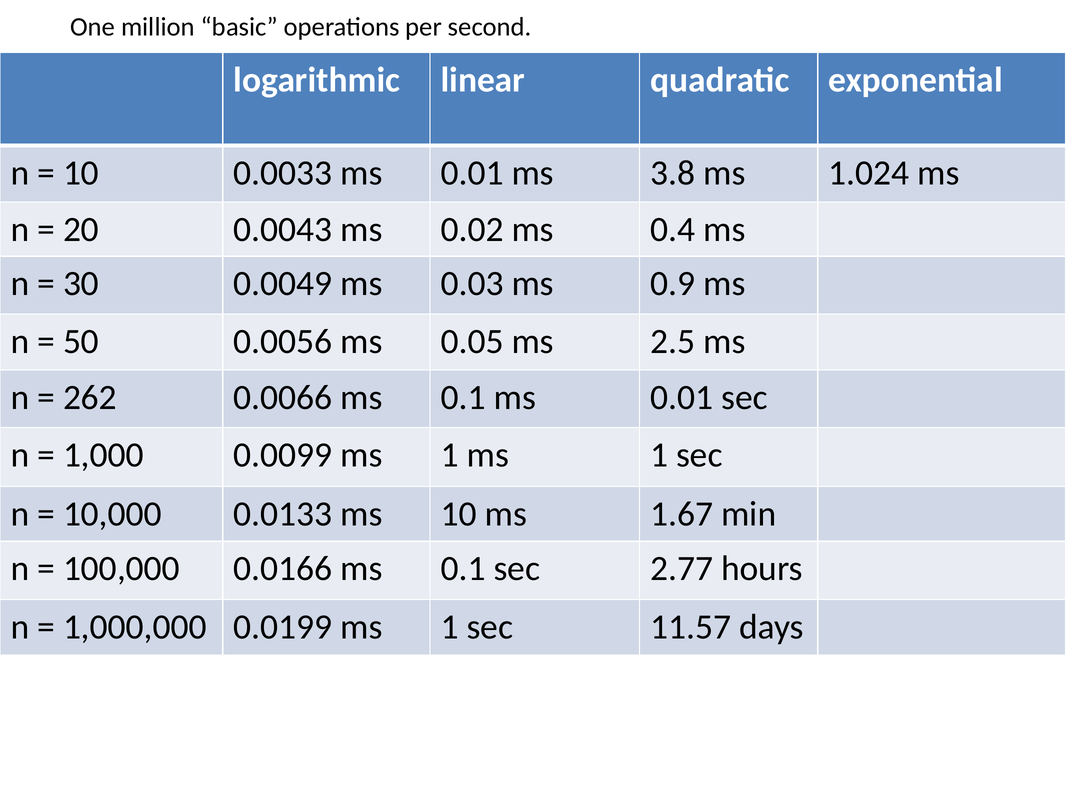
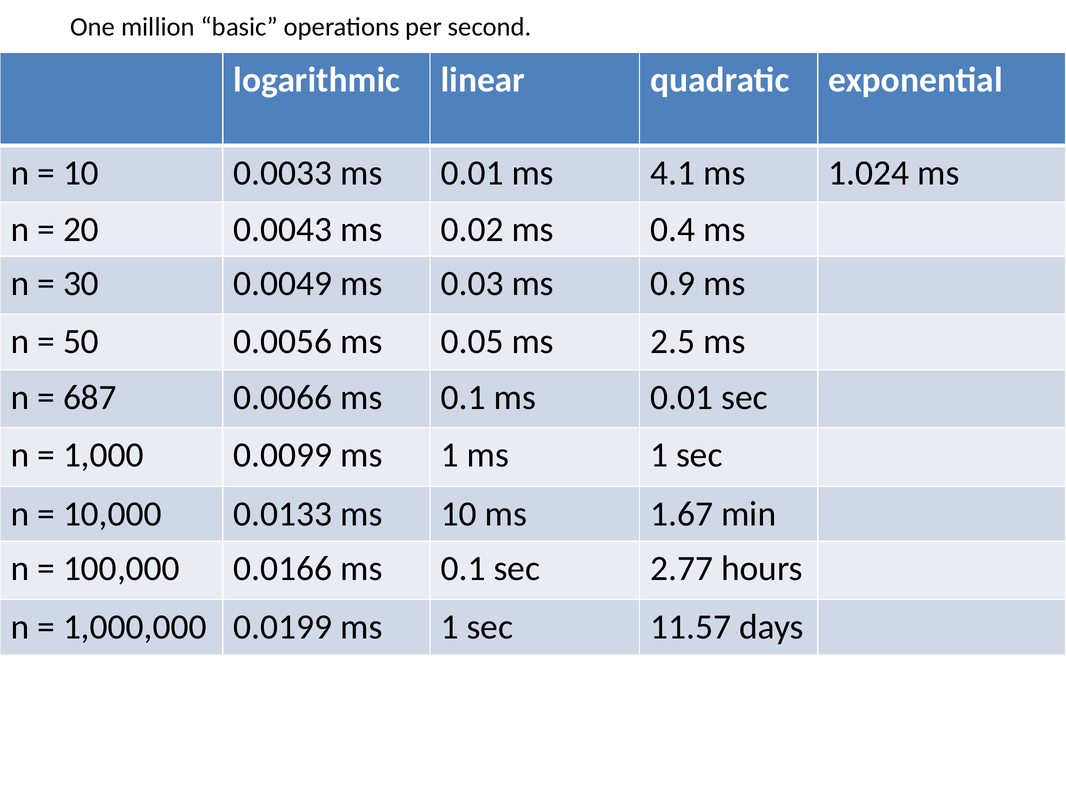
3.8: 3.8 -> 4.1 (673, 173)
262: 262 -> 687 (90, 397)
